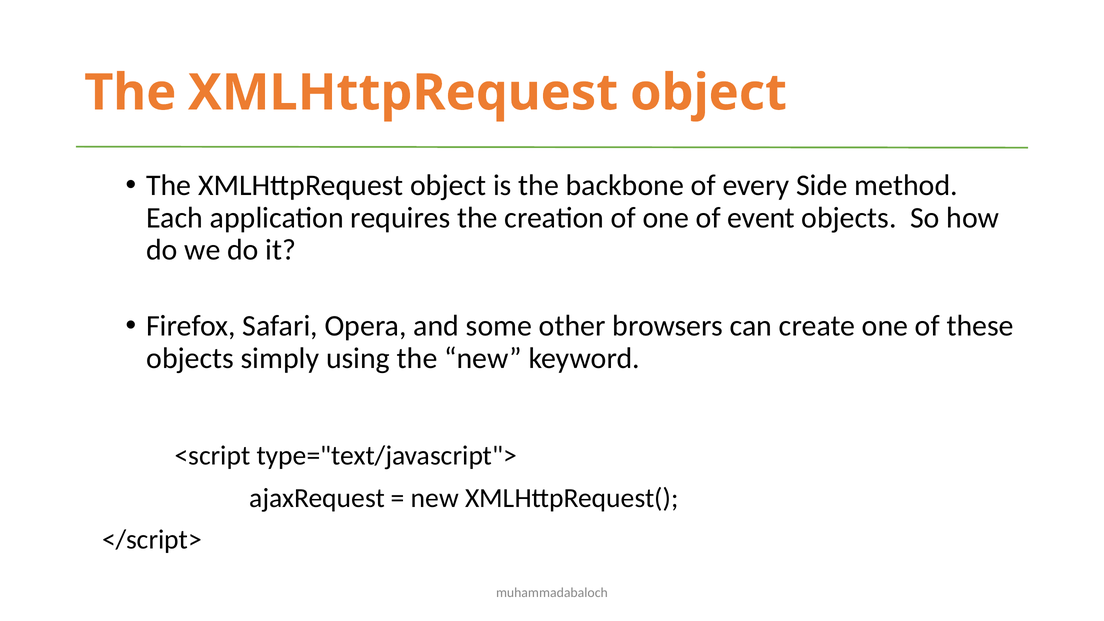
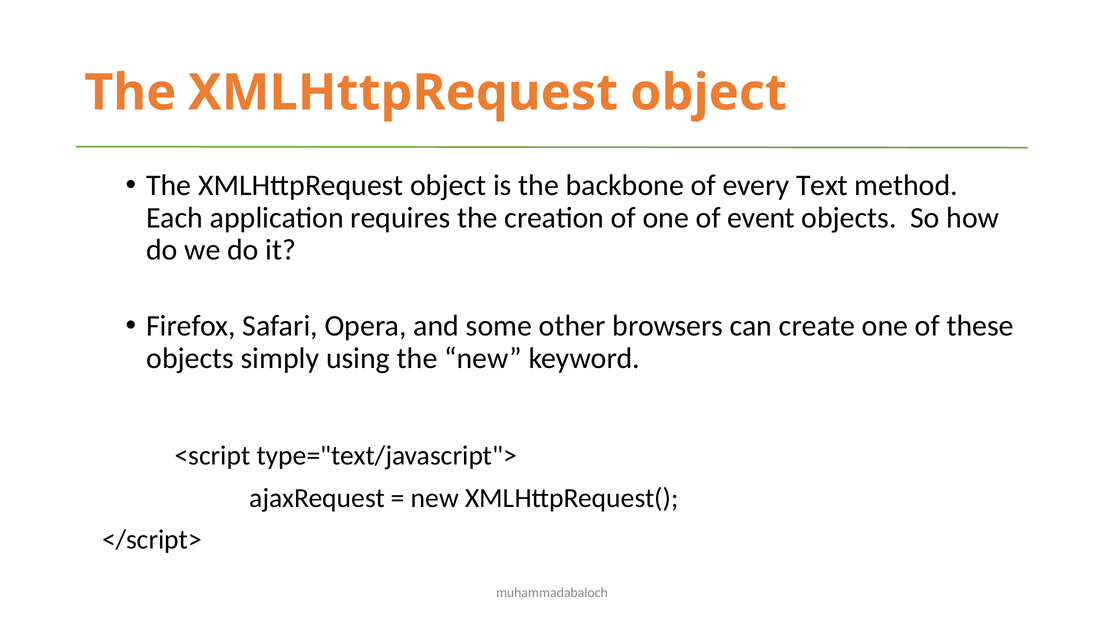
Side: Side -> Text (822, 185)
